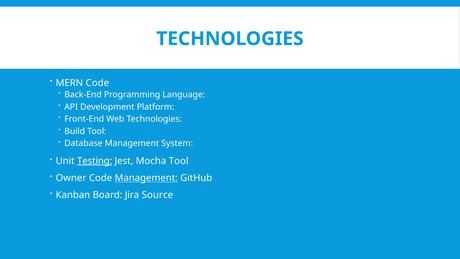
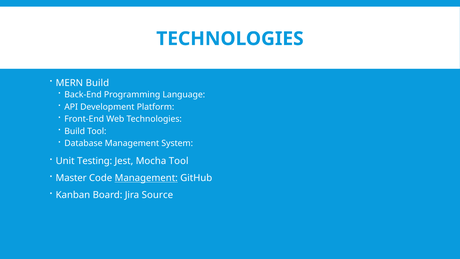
MERN Code: Code -> Build (97, 83)
Testing underline: present -> none (95, 161)
Owner: Owner -> Master (71, 178)
